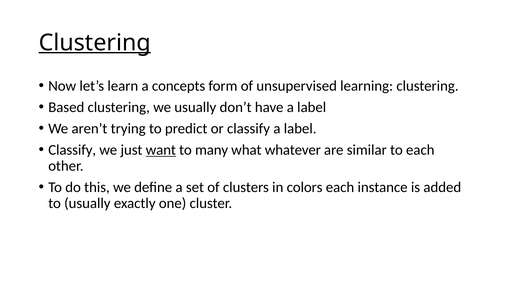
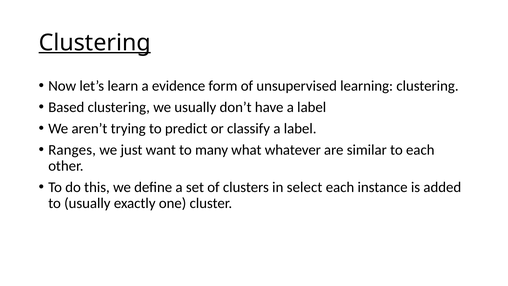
concepts: concepts -> evidence (179, 86)
Classify: Classify -> Ranges (72, 150)
want underline: present -> none (161, 150)
colors: colors -> select (305, 187)
